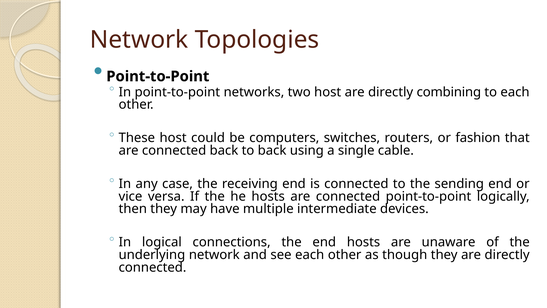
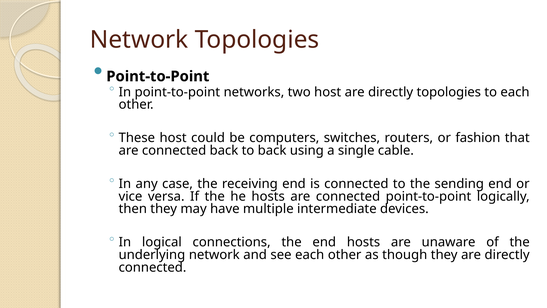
directly combining: combining -> topologies (449, 92)
